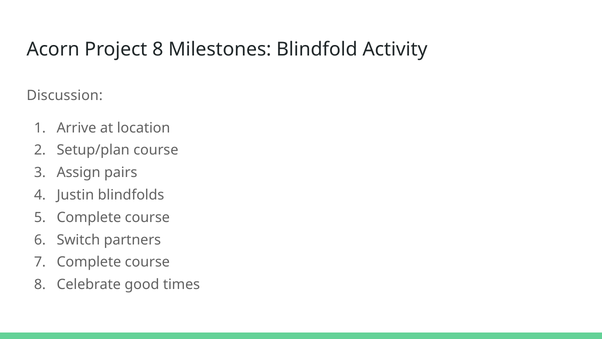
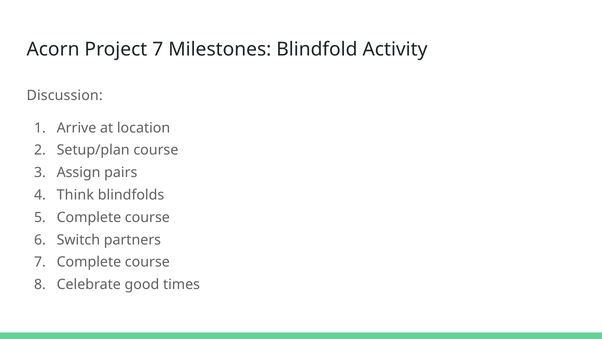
Project 8: 8 -> 7 (158, 50)
Justin: Justin -> Think (75, 195)
